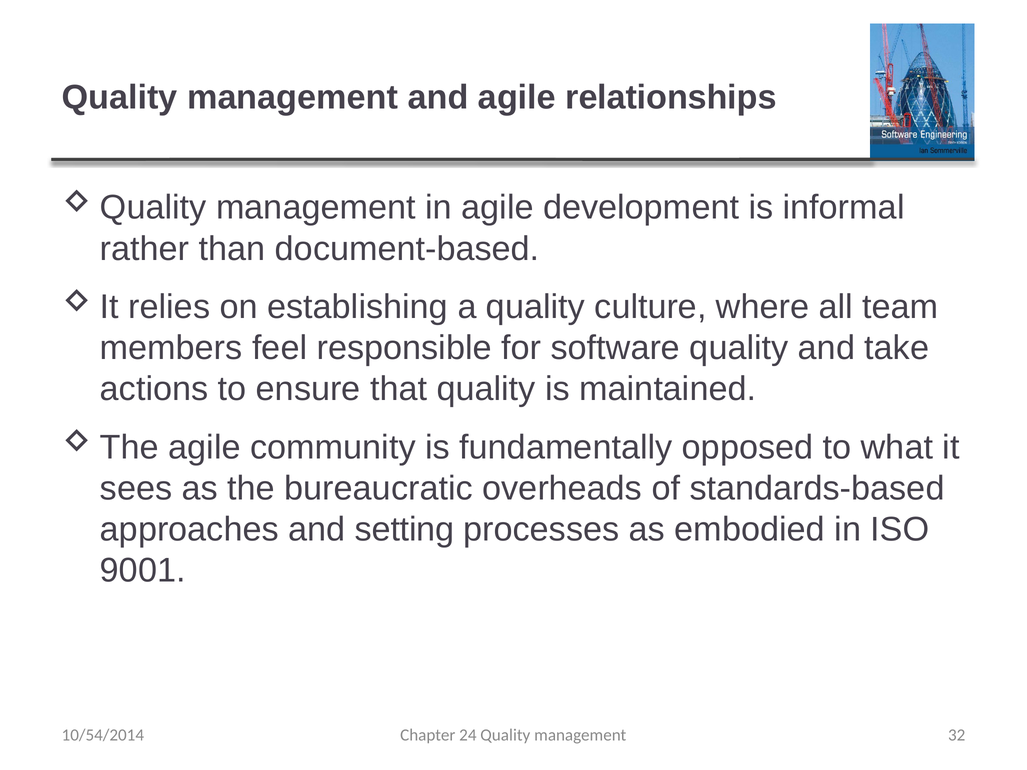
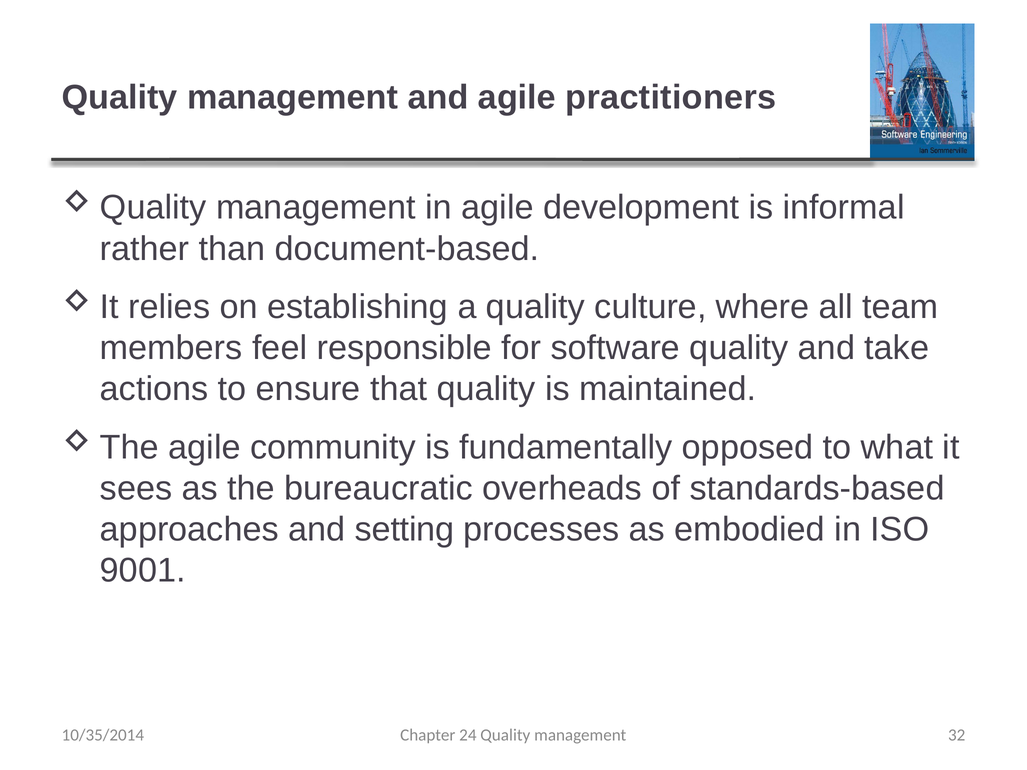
relationships: relationships -> practitioners (671, 97)
10/54/2014: 10/54/2014 -> 10/35/2014 (103, 736)
